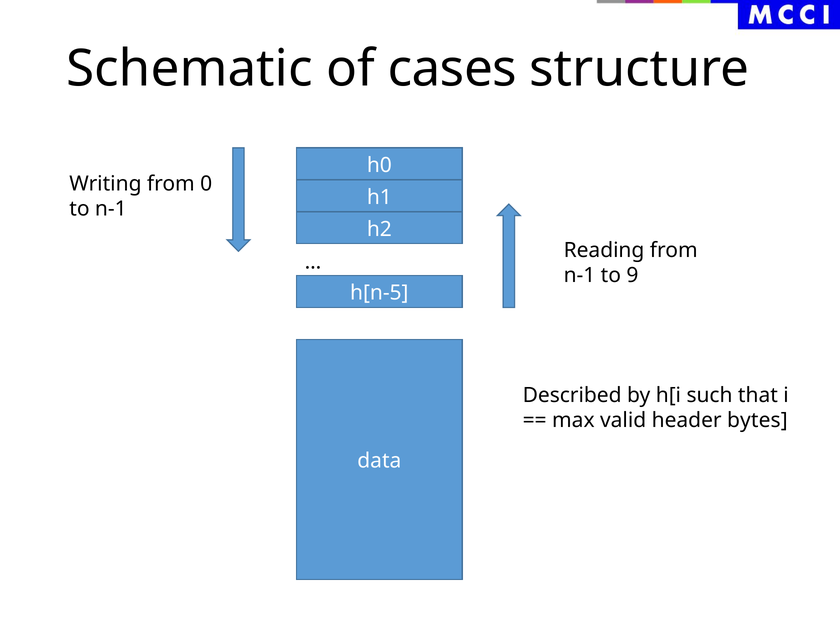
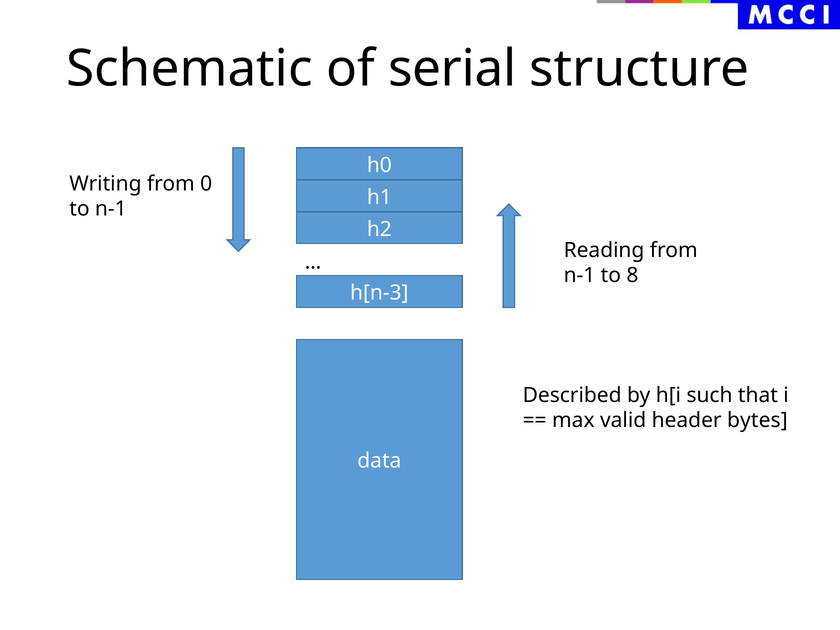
cases: cases -> serial (452, 69)
9: 9 -> 8 (632, 276)
h[n-5: h[n-5 -> h[n-3 (379, 293)
